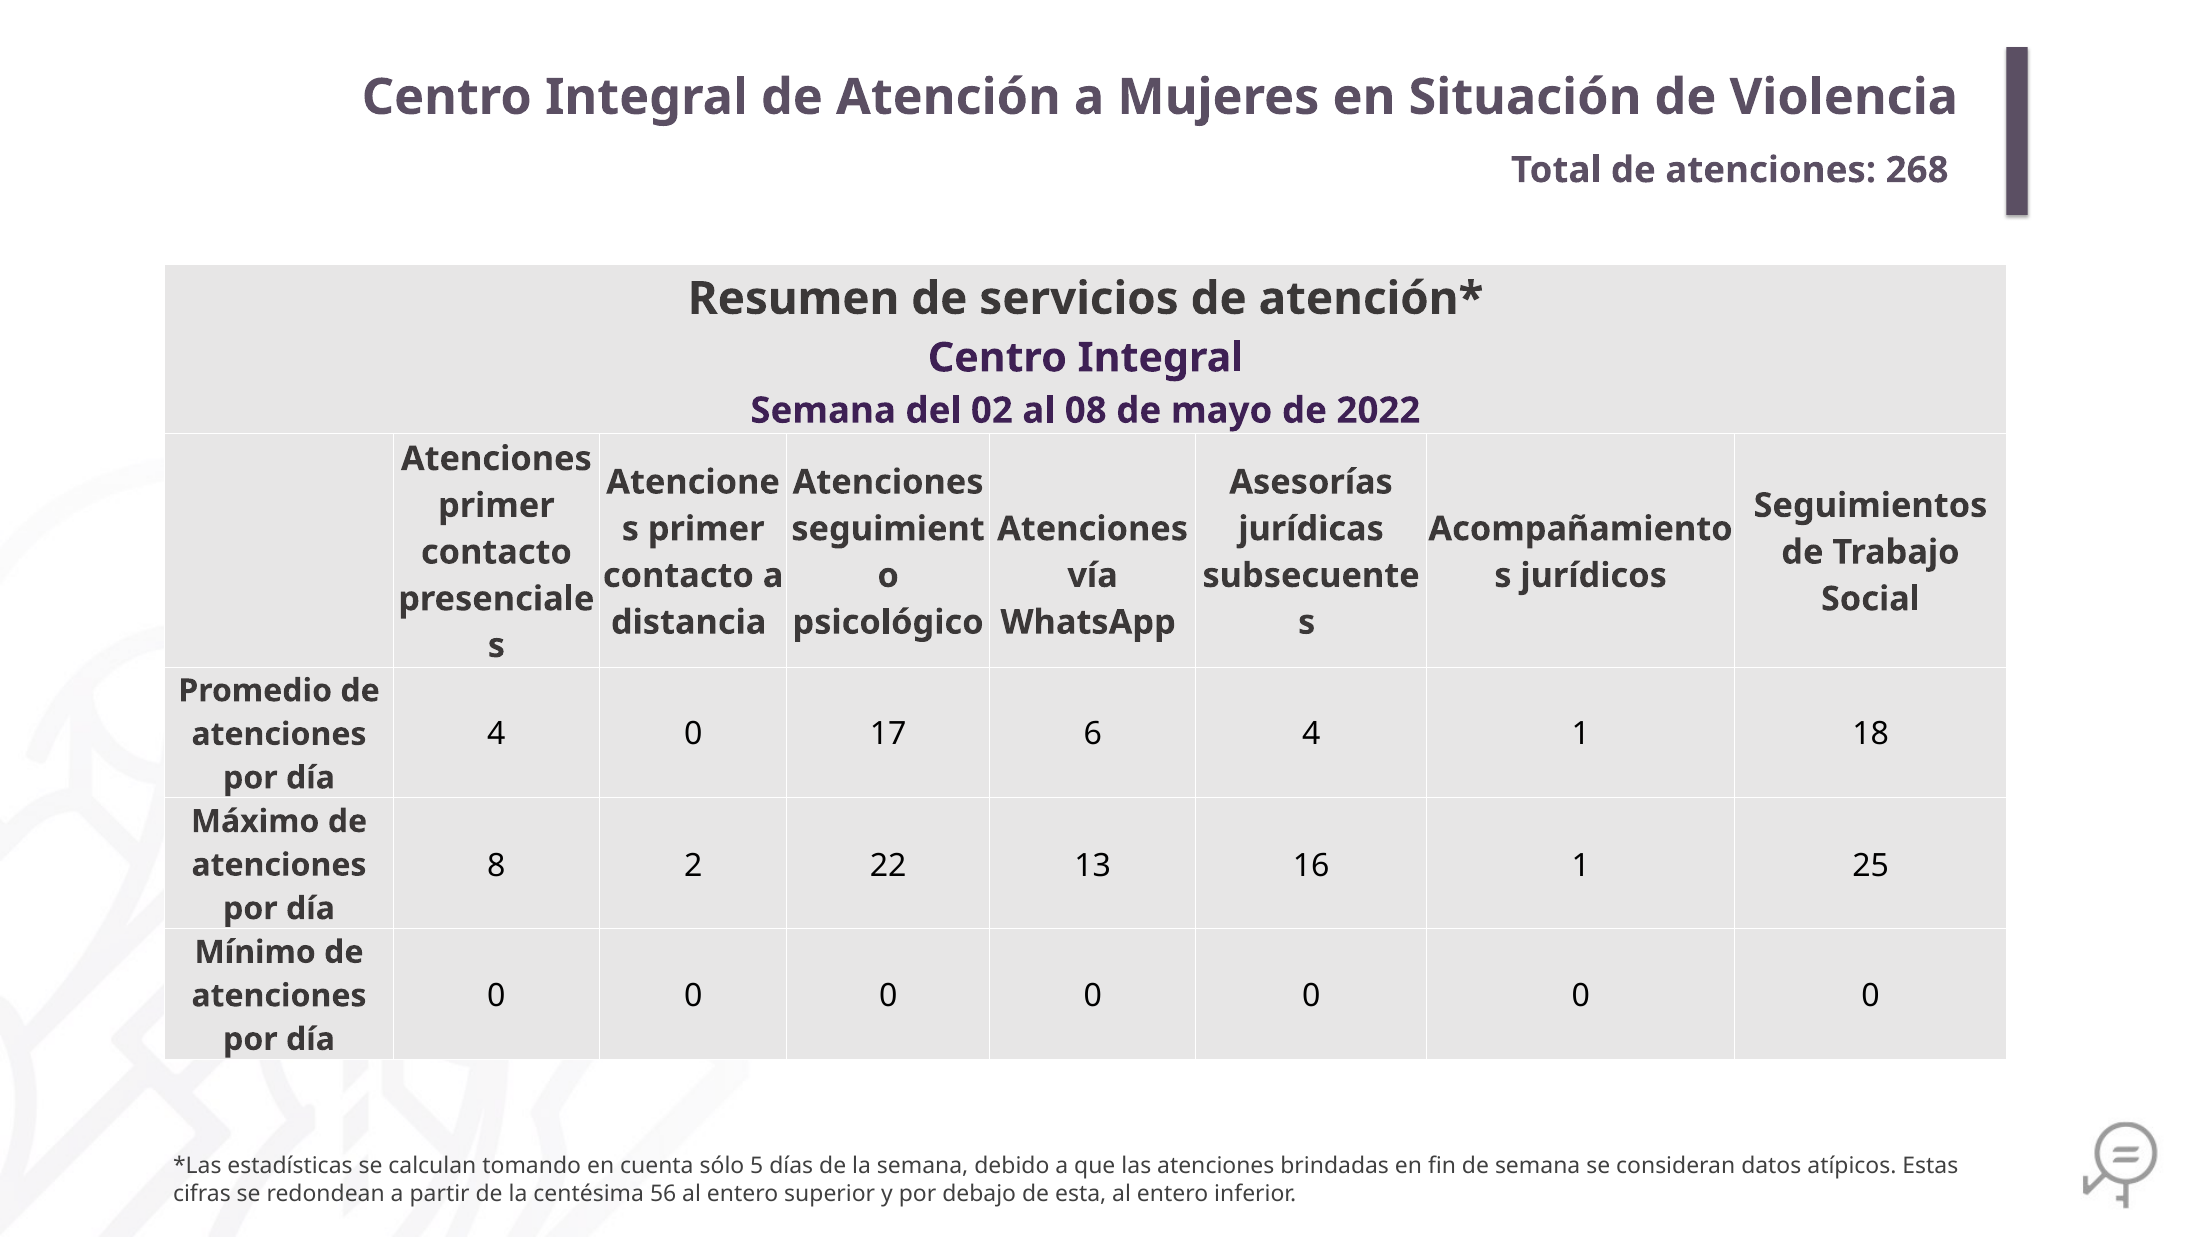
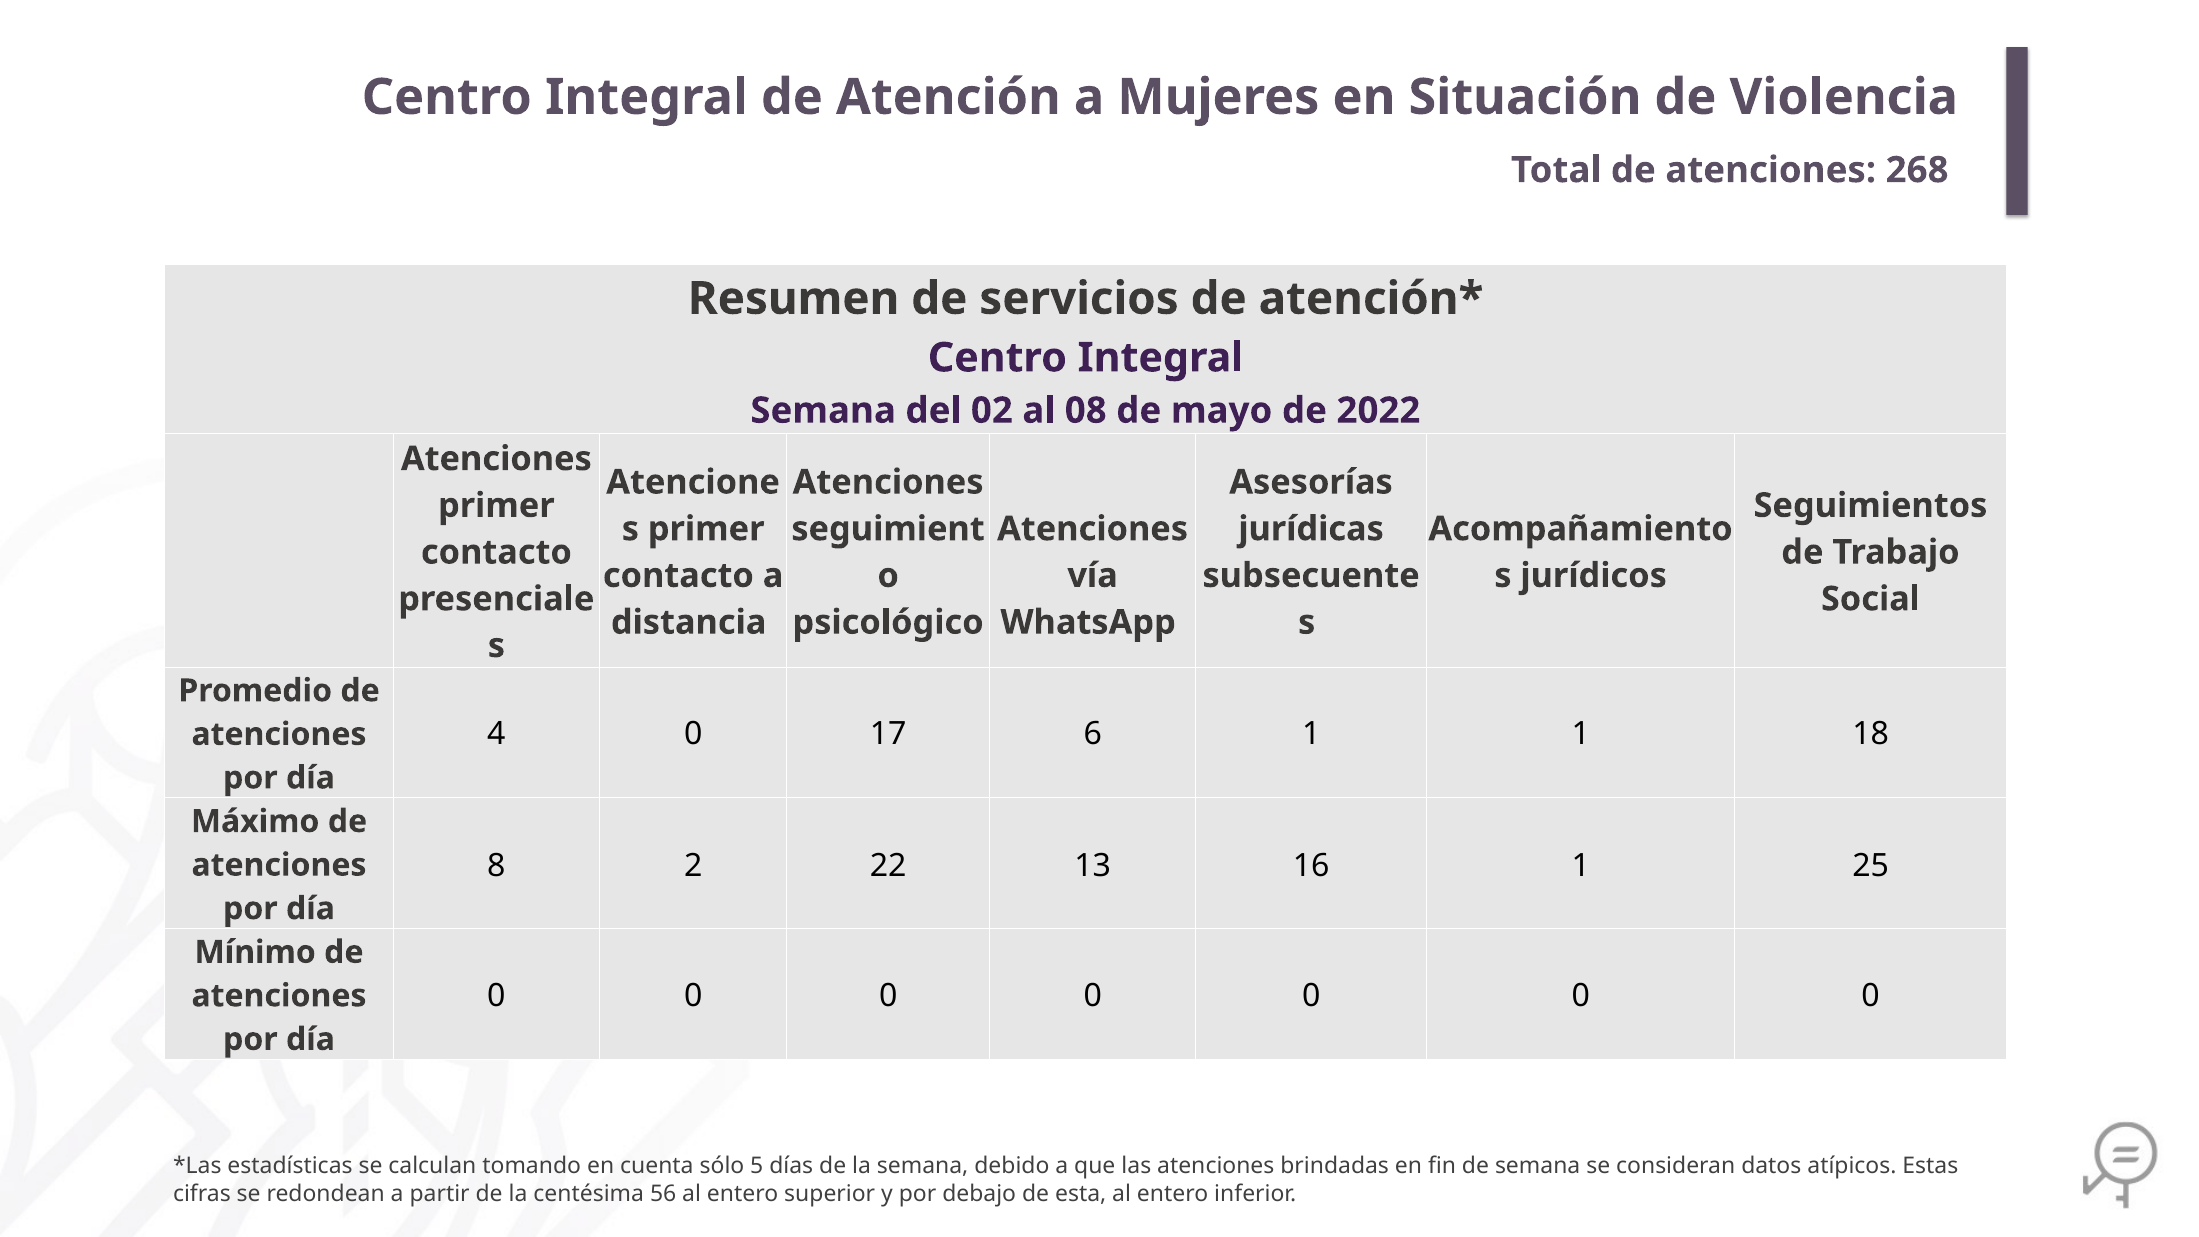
6 4: 4 -> 1 (1311, 734)
